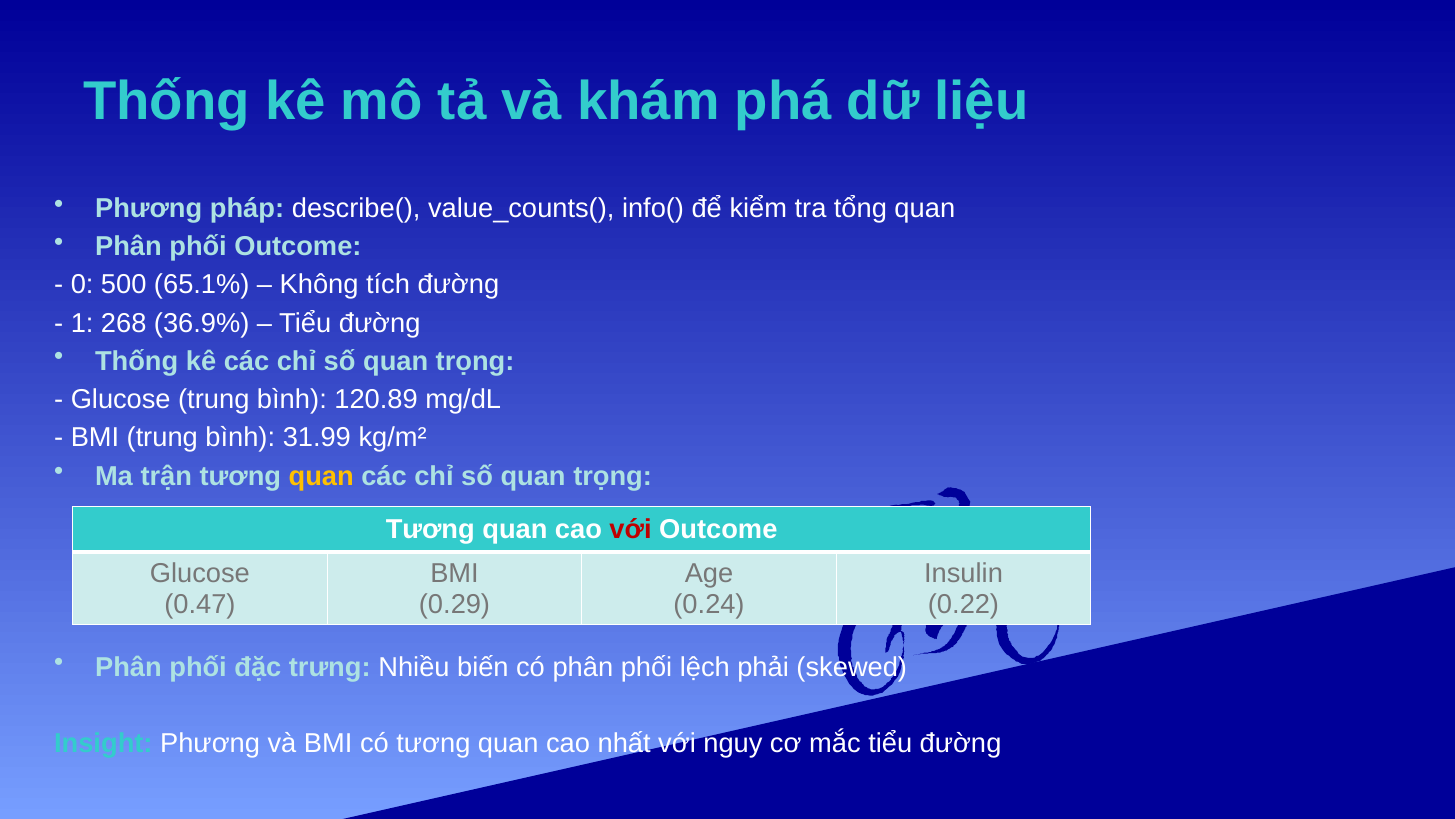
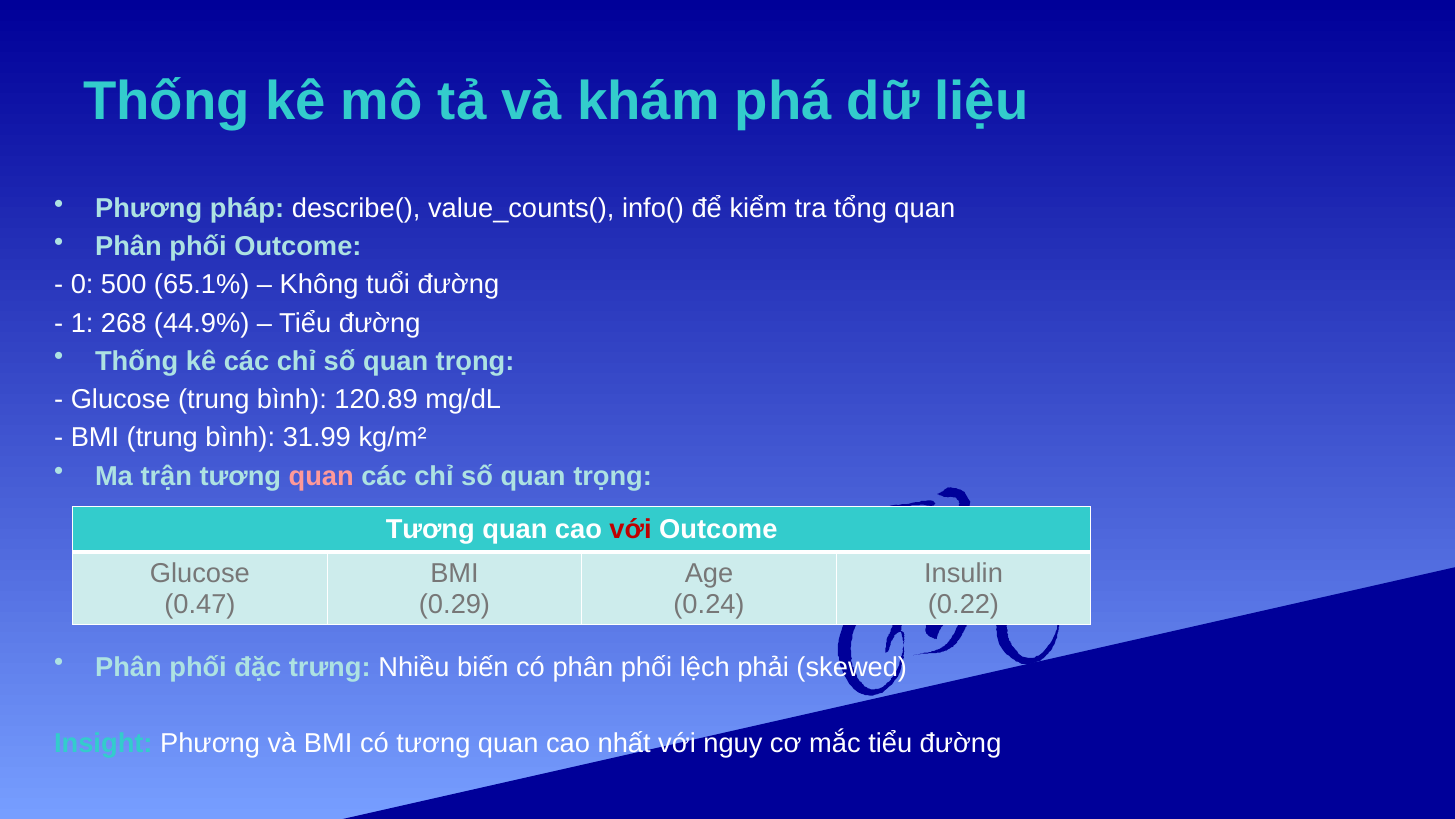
tích: tích -> tuổi (388, 285)
36.9%: 36.9% -> 44.9% (202, 323)
quan colour: yellow -> pink (321, 476)
